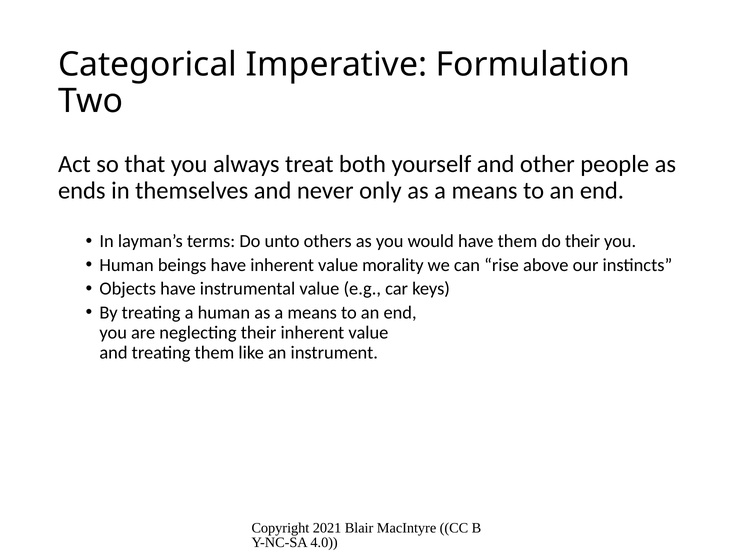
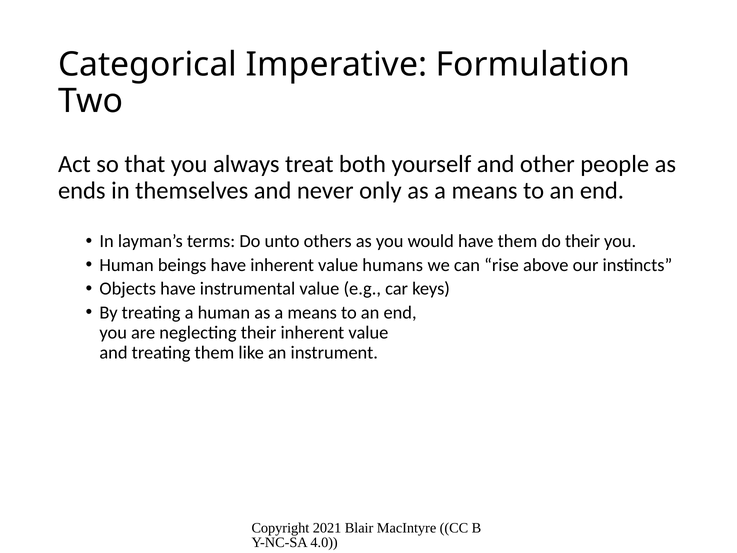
morality: morality -> humans (393, 265)
